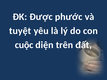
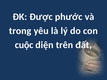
tuyệt: tuyệt -> trong (20, 31)
